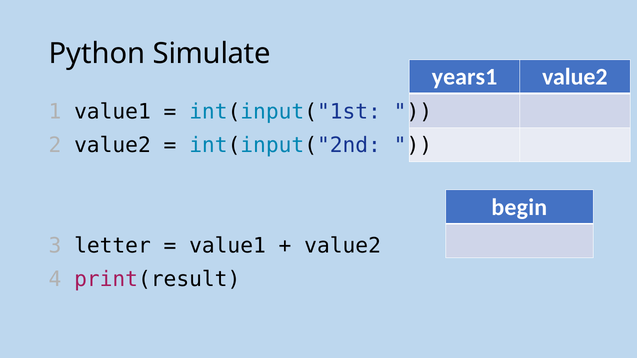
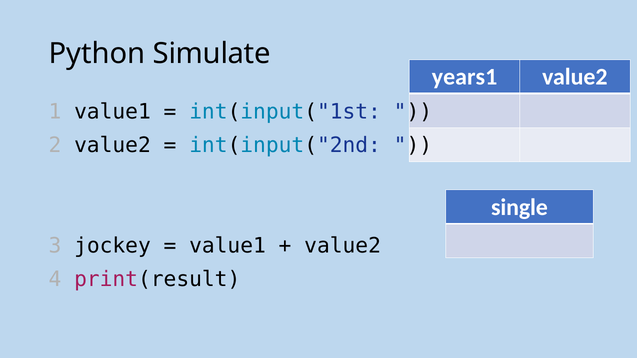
begin: begin -> single (519, 207)
letter: letter -> jockey (112, 246)
